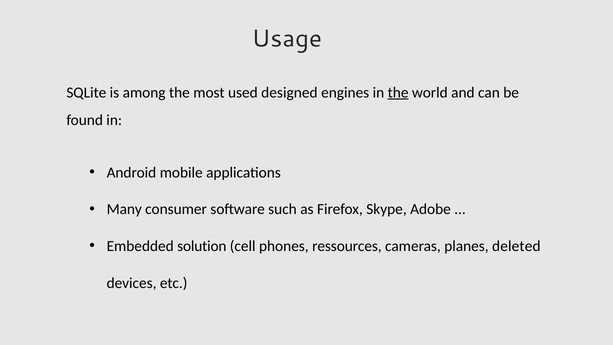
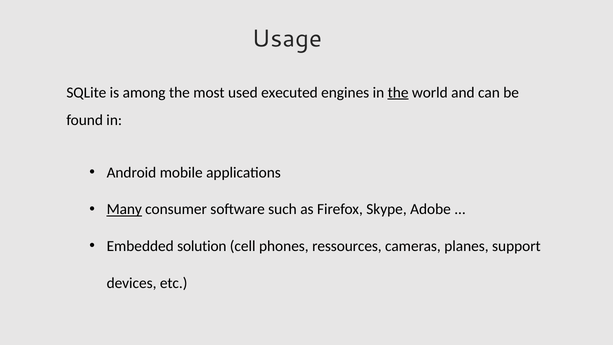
designed: designed -> executed (289, 92)
Many underline: none -> present (124, 209)
deleted: deleted -> support (516, 246)
